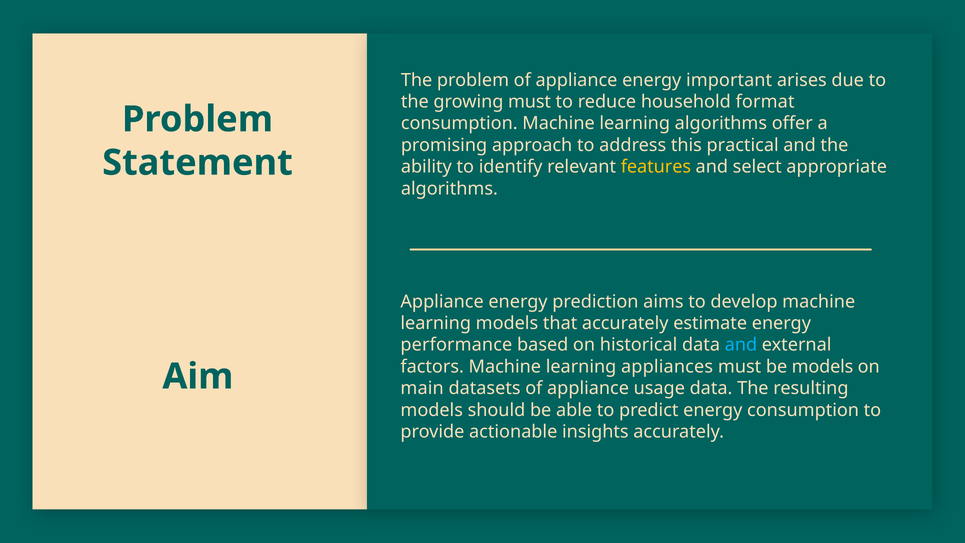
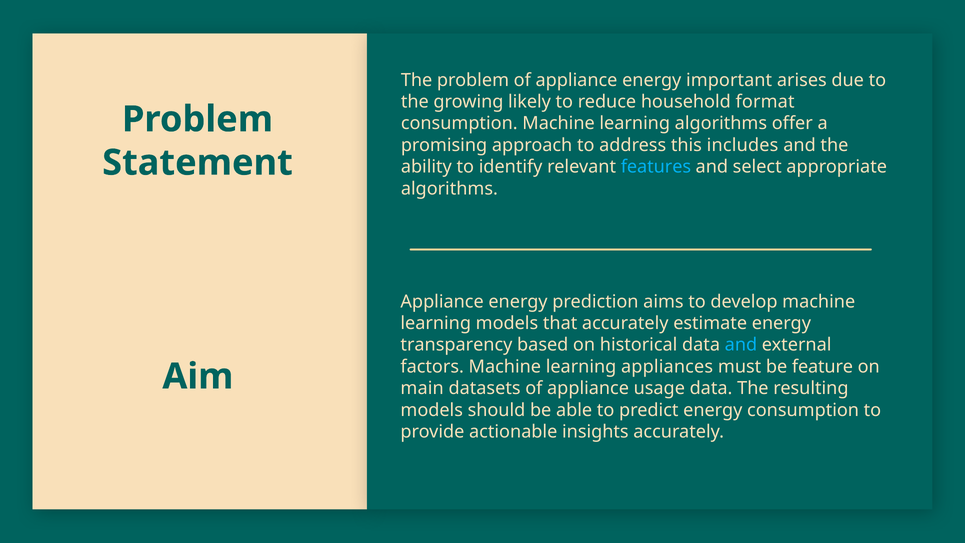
growing must: must -> likely (529, 102)
practical: practical -> includes (743, 145)
features colour: yellow -> light blue (656, 167)
performance: performance -> transparency (456, 345)
be models: models -> feature (822, 367)
